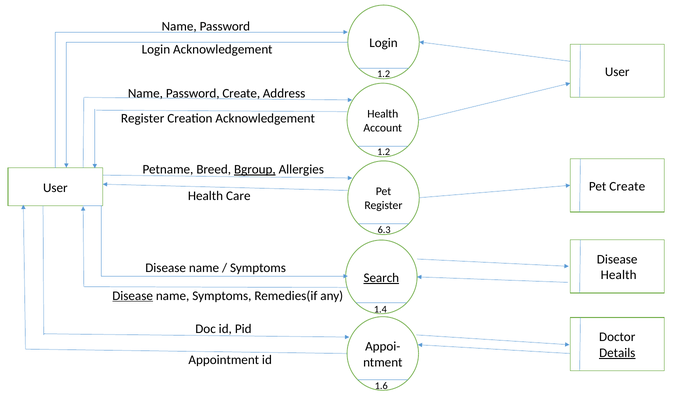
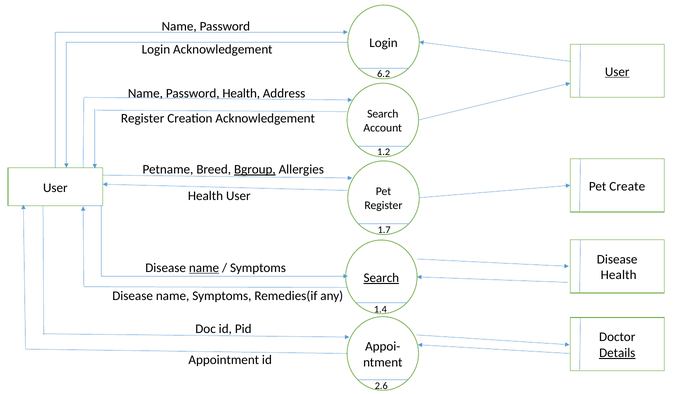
User underline: none -> present (617, 72)
1.2: 1.2 -> 6.2 (384, 74)
Password Create: Create -> Health (241, 94)
Health: Health -> Search (383, 114)
Care: Care -> User (238, 196)
6.3: 6.3 -> 1.7 (384, 230)
name underline: none -> present (204, 268)
Disease underline: present -> none (133, 296)
1.6: 1.6 -> 2.6 (381, 385)
